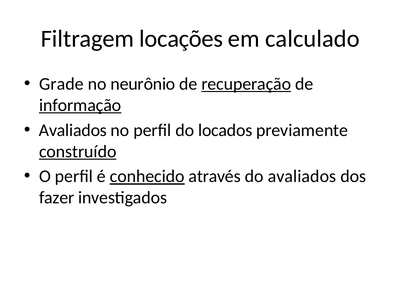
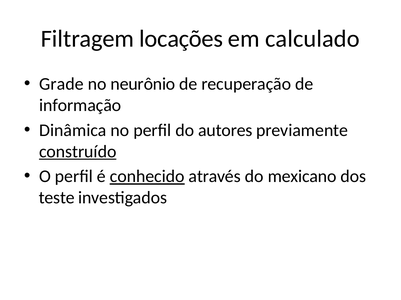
recuperação underline: present -> none (246, 84)
informação underline: present -> none (80, 106)
Avaliados: Avaliados -> Dinâmica (73, 130)
locados: locados -> autores (225, 130)
do avaliados: avaliados -> mexicano (302, 177)
fazer: fazer -> teste (57, 198)
